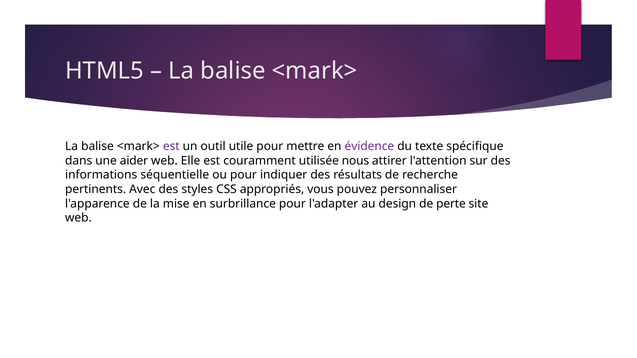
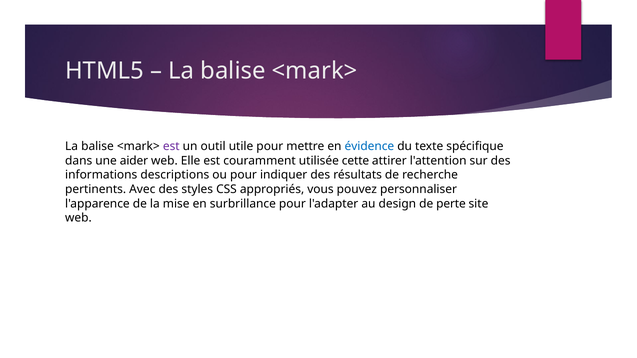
évidence colour: purple -> blue (369, 146)
nous: nous -> cette (356, 161)
séquentielle: séquentielle -> descriptions (175, 175)
